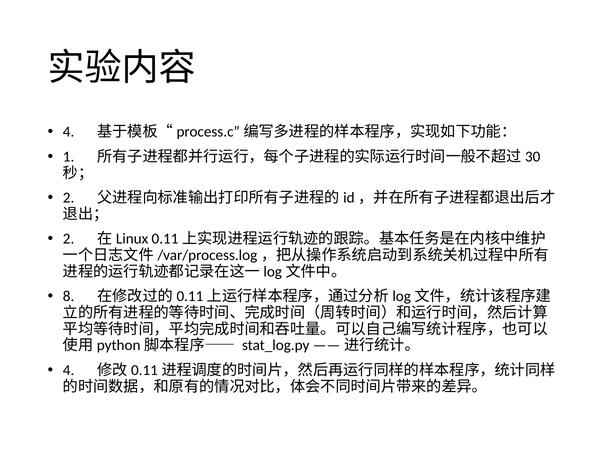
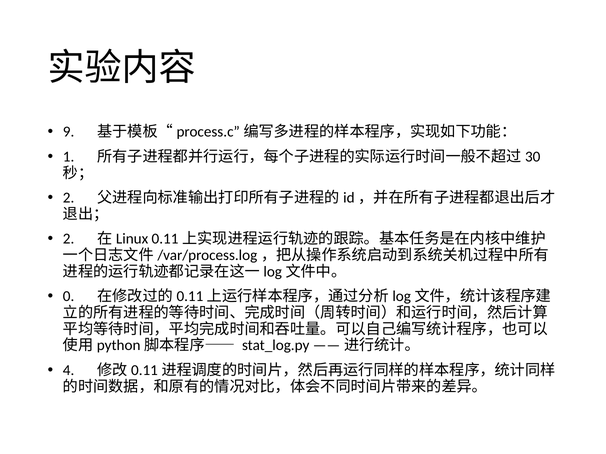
4: 4 -> 9 (69, 132)
8: 8 -> 0 (69, 297)
